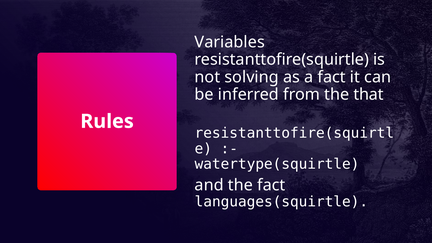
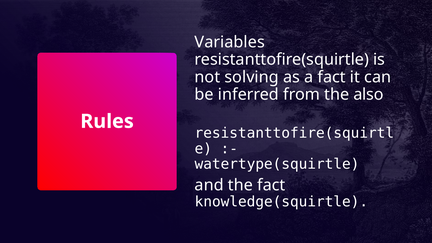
that: that -> also (369, 95)
languages(squirtle: languages(squirtle -> knowledge(squirtle (281, 202)
